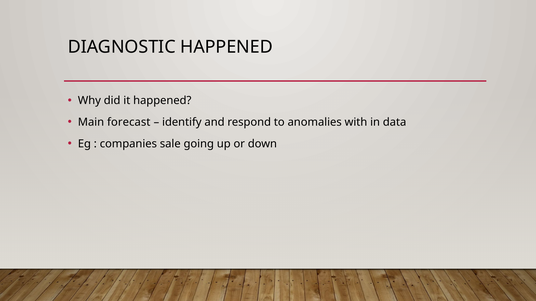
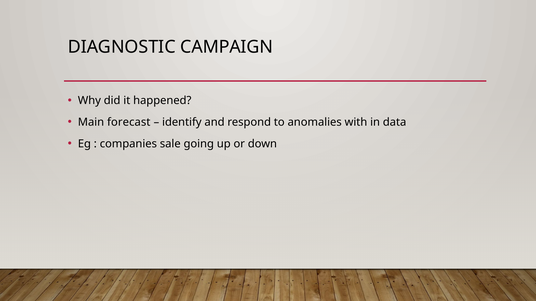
DIAGNOSTIC HAPPENED: HAPPENED -> CAMPAIGN (227, 47)
